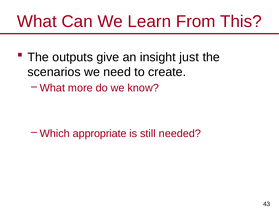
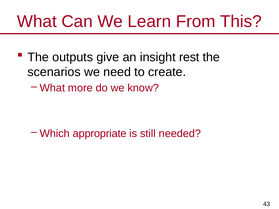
just: just -> rest (189, 57)
